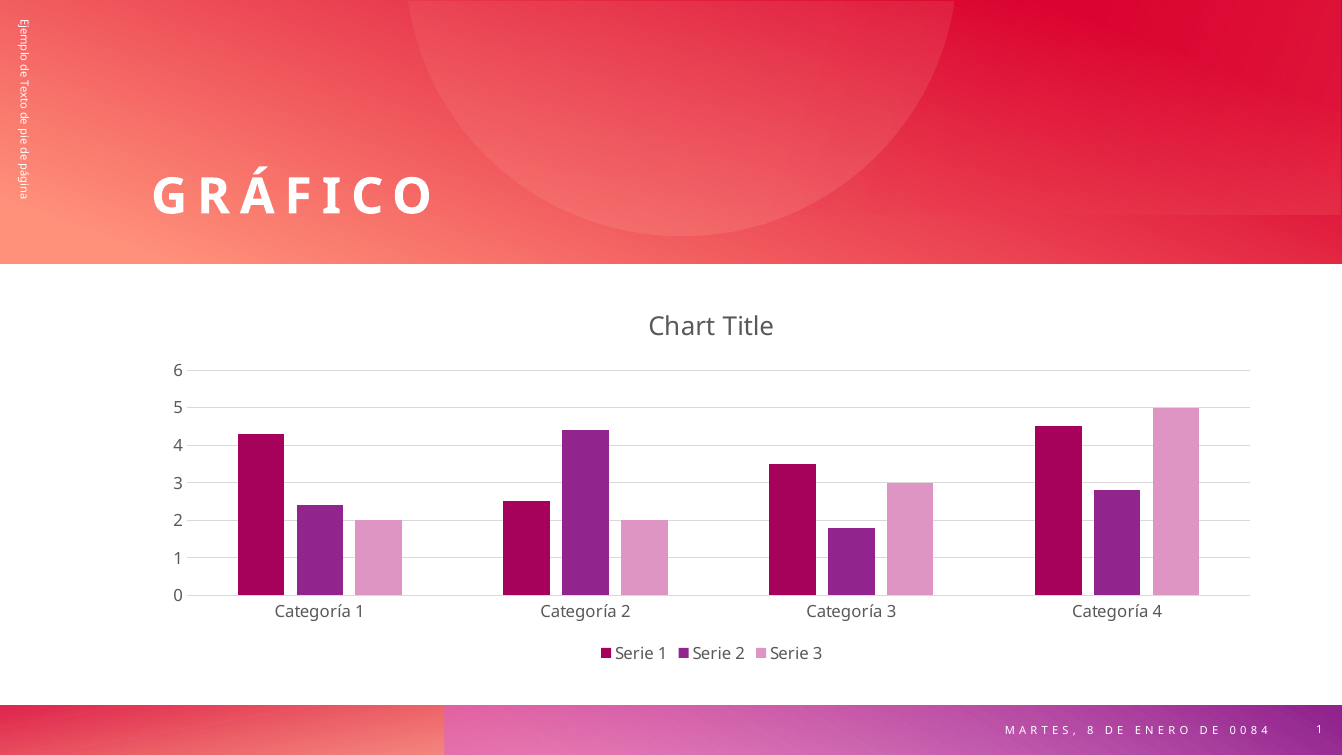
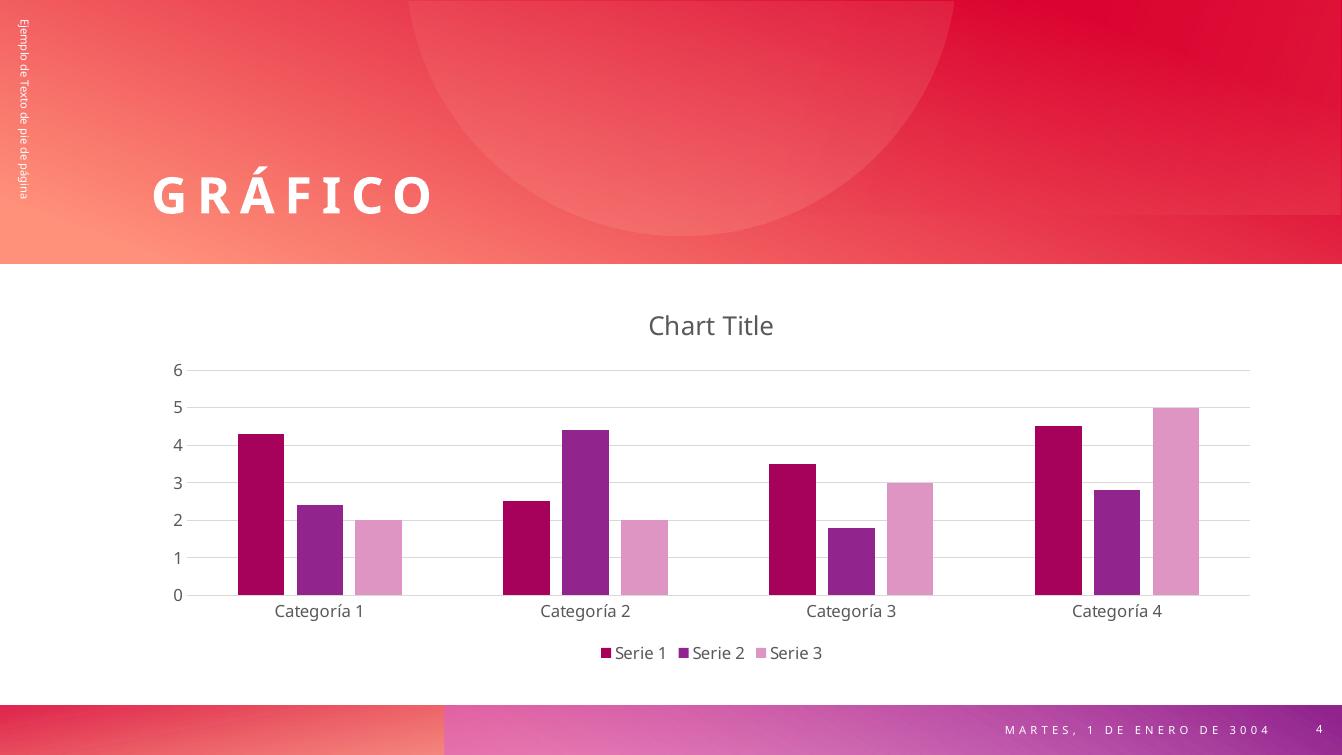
8: 8 -> 1 (1090, 731)
0: 0 -> 3 (1233, 731)
8: 8 -> 0 (1254, 731)
4 1: 1 -> 4 (1319, 730)
